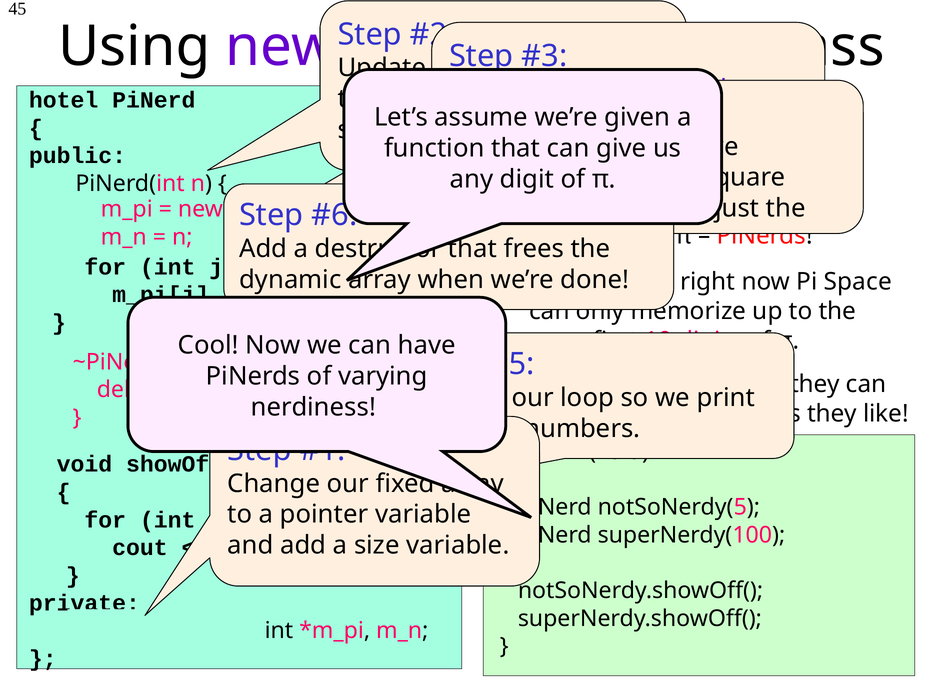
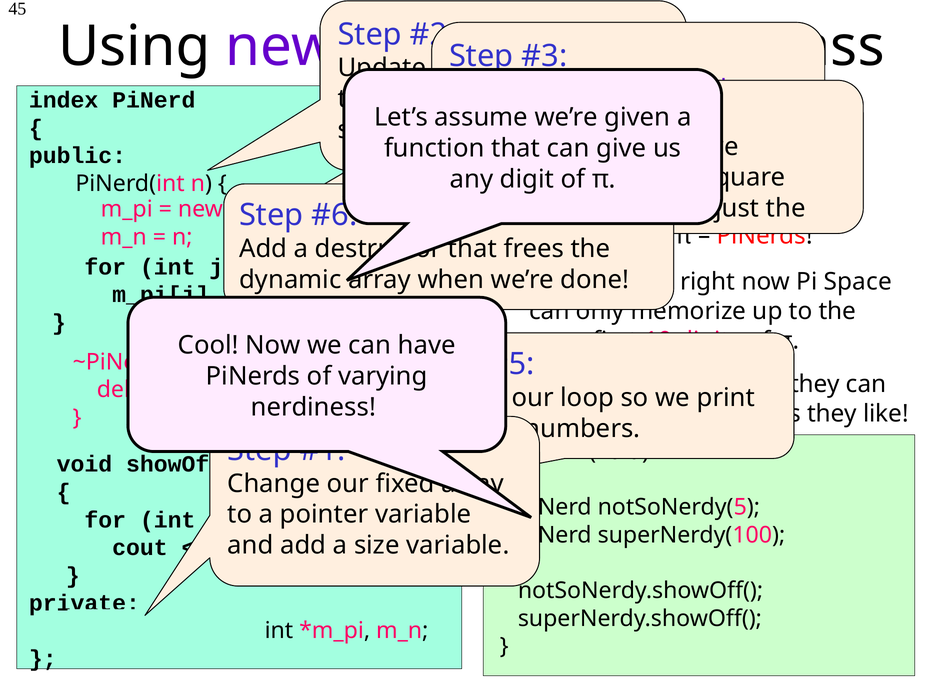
hotel: hotel -> index (64, 100)
